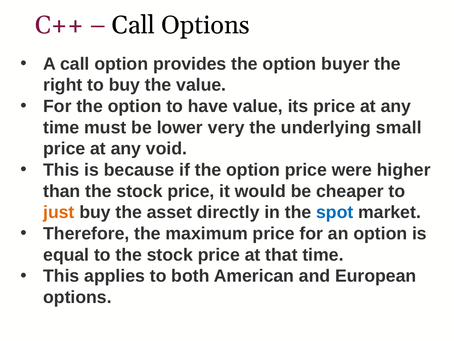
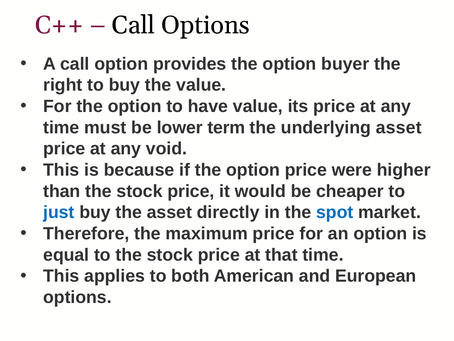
very: very -> term (226, 127)
underlying small: small -> asset (399, 127)
just colour: orange -> blue (59, 212)
